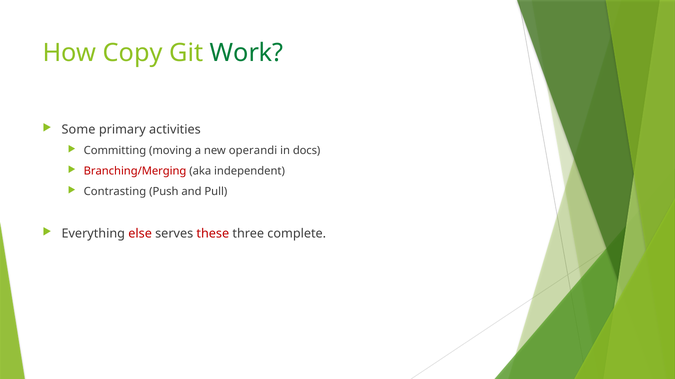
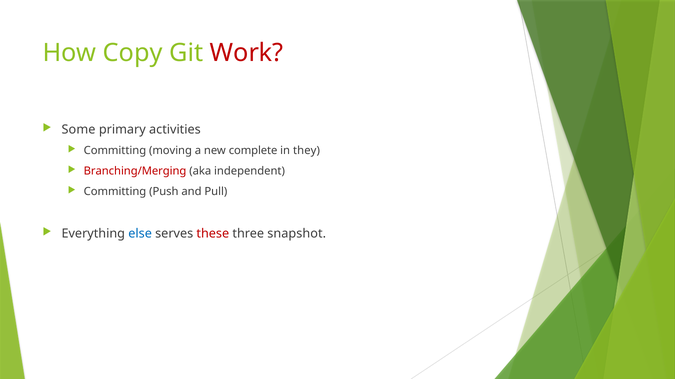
Work colour: green -> red (247, 53)
operandi: operandi -> complete (253, 151)
docs: docs -> they (306, 151)
Contrasting: Contrasting -> Committing (115, 192)
else colour: red -> blue (140, 234)
complete: complete -> snapshot (297, 234)
